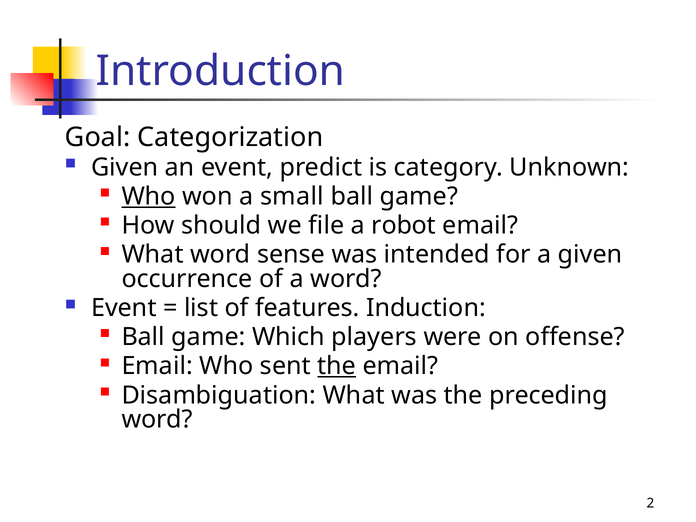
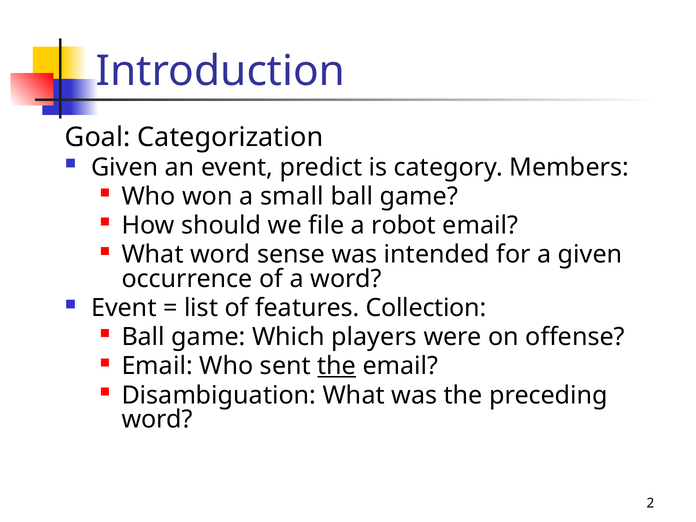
Unknown: Unknown -> Members (569, 167)
Who underline: present -> none (149, 196)
Induction: Induction -> Collection (426, 308)
